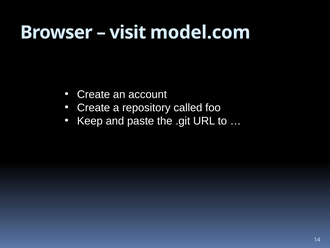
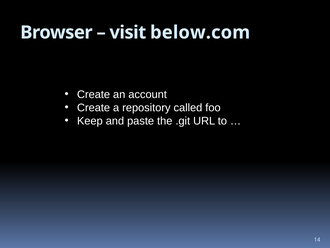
model.com: model.com -> below.com (200, 32)
